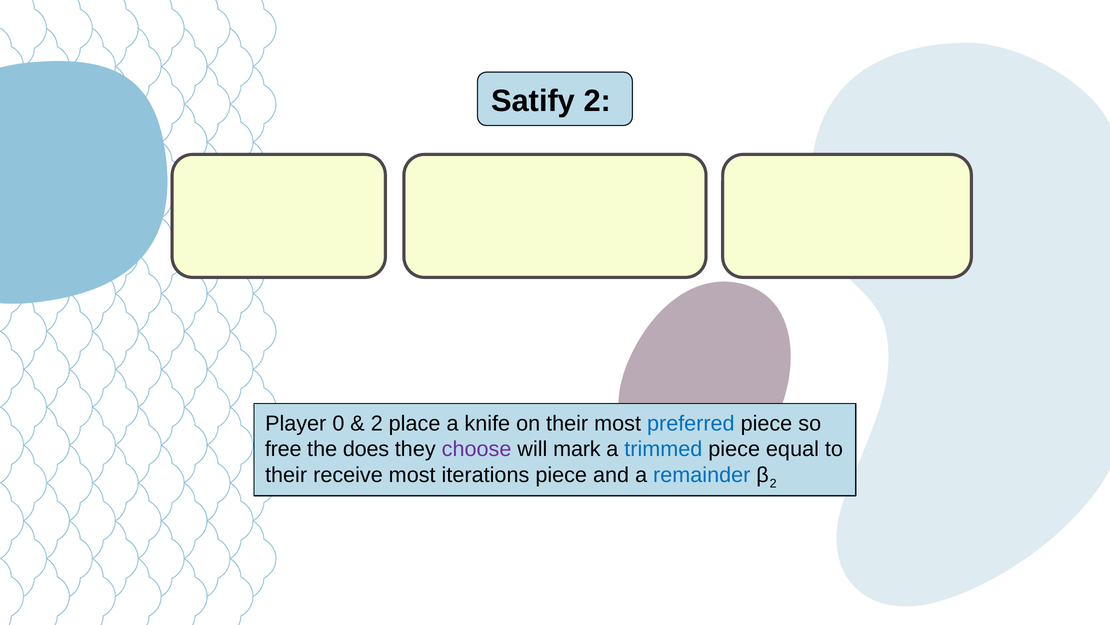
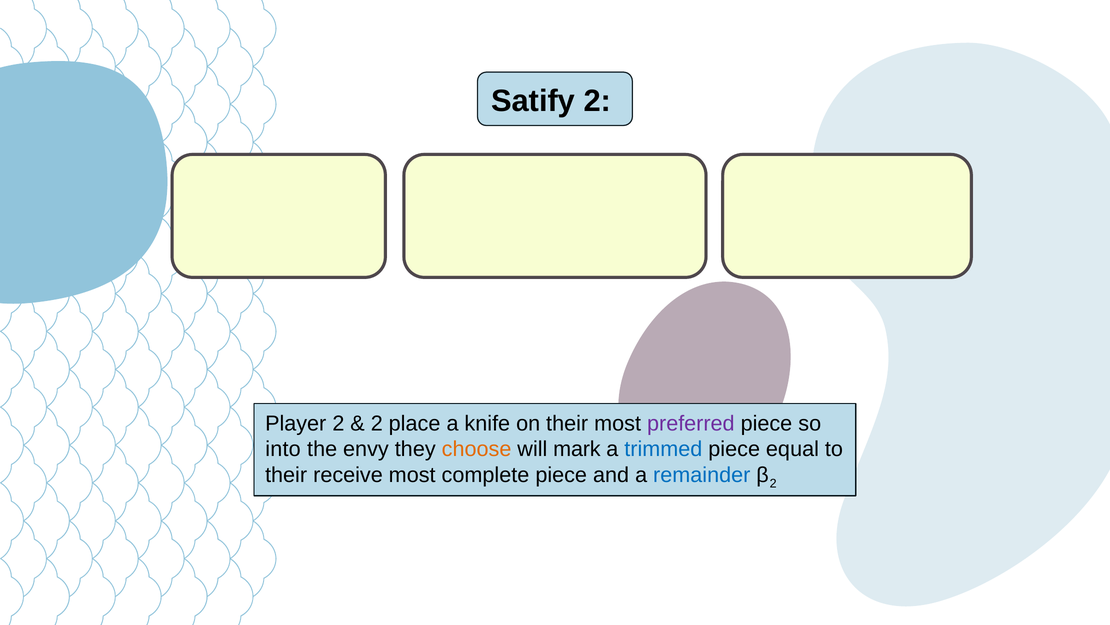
Player 0: 0 -> 2 (338, 423)
preferred colour: blue -> purple (691, 423)
free: free -> into (283, 449)
does: does -> envy (366, 449)
choose colour: purple -> orange (477, 449)
iterations: iterations -> complete (485, 475)
